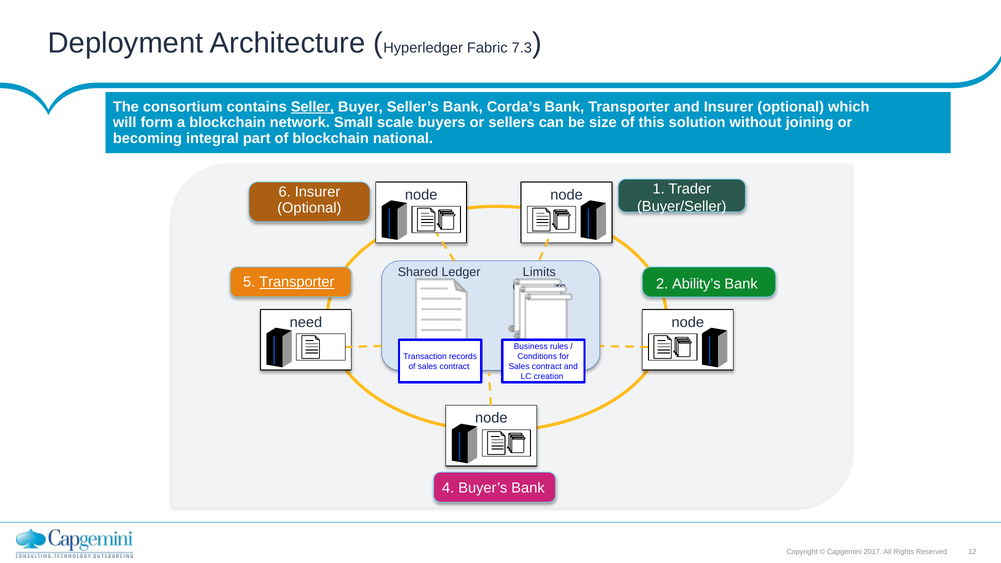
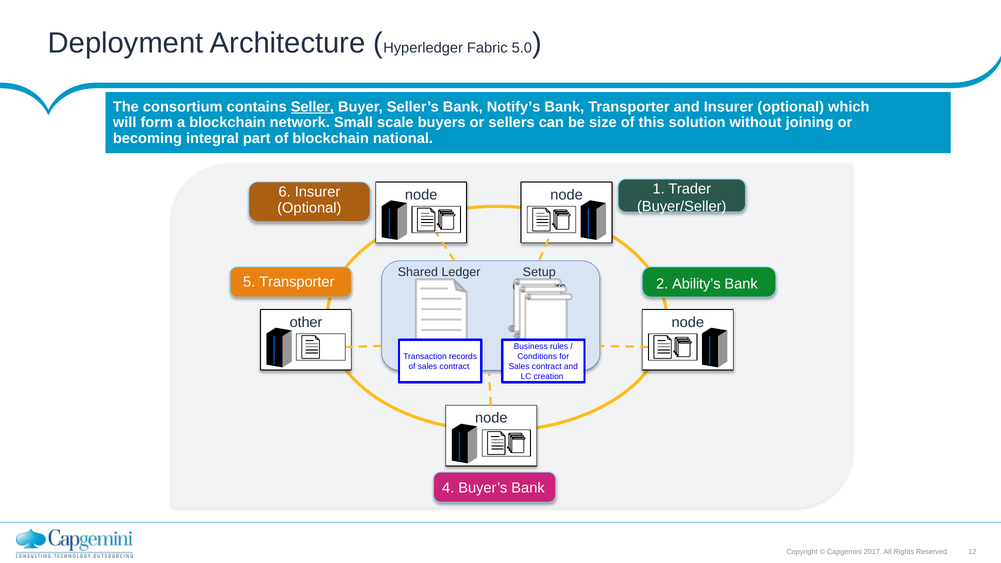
7.3: 7.3 -> 5.0 (522, 48)
Corda’s: Corda’s -> Notify’s (514, 107)
Limits: Limits -> Setup (539, 272)
Transporter underline: present -> none (297, 282)
need: need -> other (306, 322)
